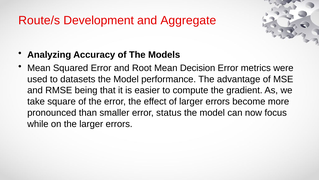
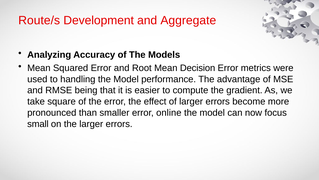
datasets: datasets -> handling (78, 79)
status: status -> online (169, 112)
while: while -> small (38, 124)
